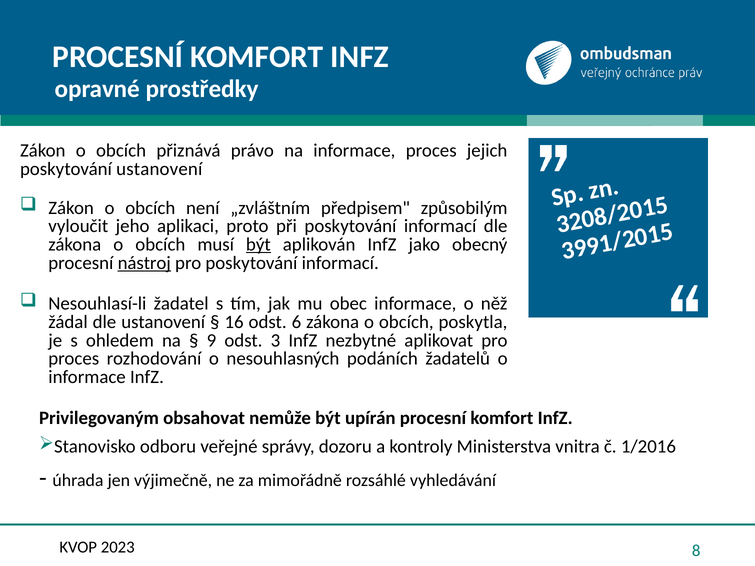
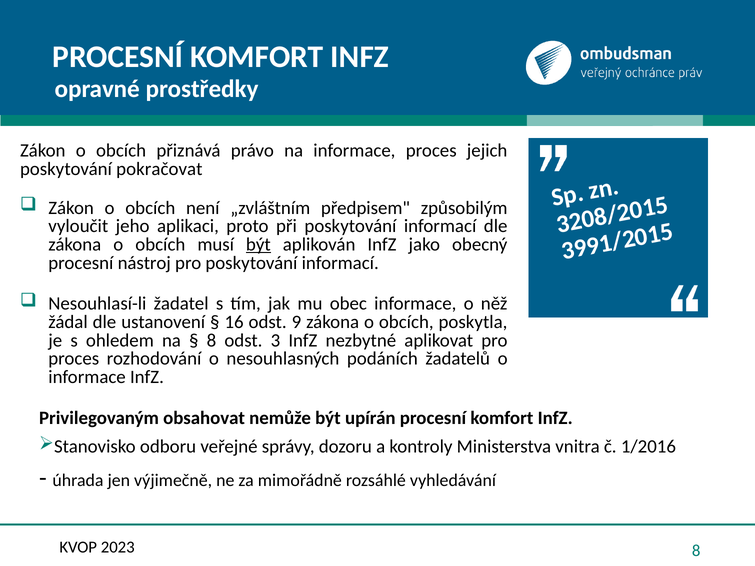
poskytování ustanovení: ustanovení -> pokračovat (159, 169)
nástroj underline: present -> none (144, 263)
odst 6: 6 -> 9 (296, 322)
9: 9 -> 8 (211, 341)
